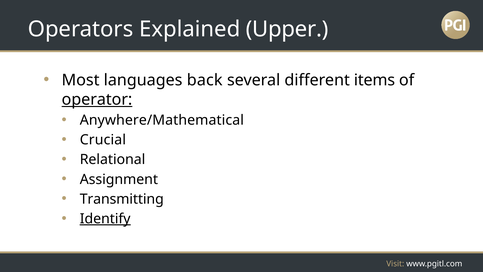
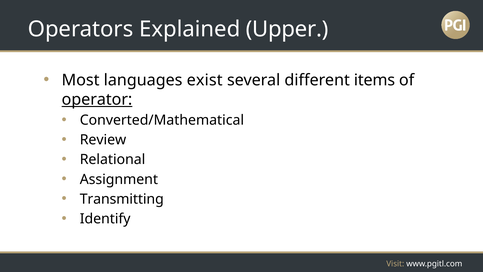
back: back -> exist (205, 80)
Anywhere/Mathematical: Anywhere/Mathematical -> Converted/Mathematical (162, 120)
Crucial: Crucial -> Review (103, 140)
Identify underline: present -> none (105, 219)
